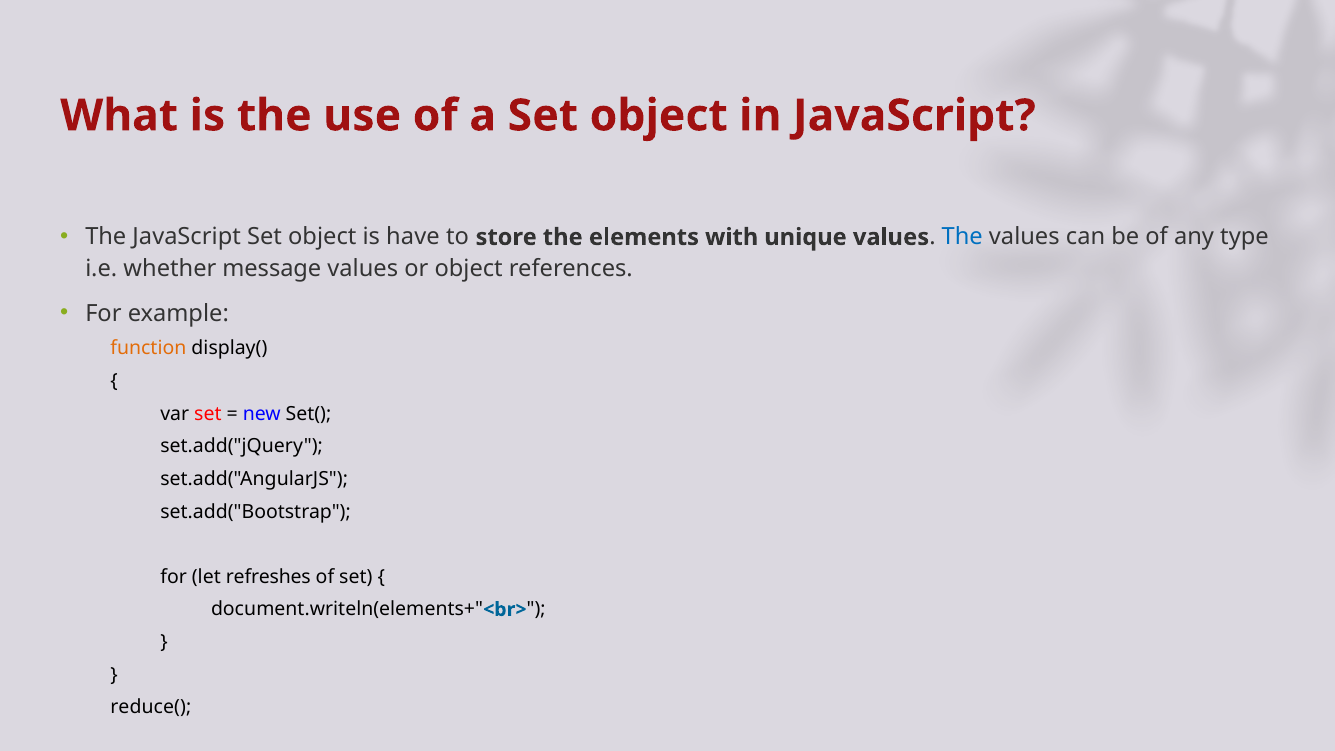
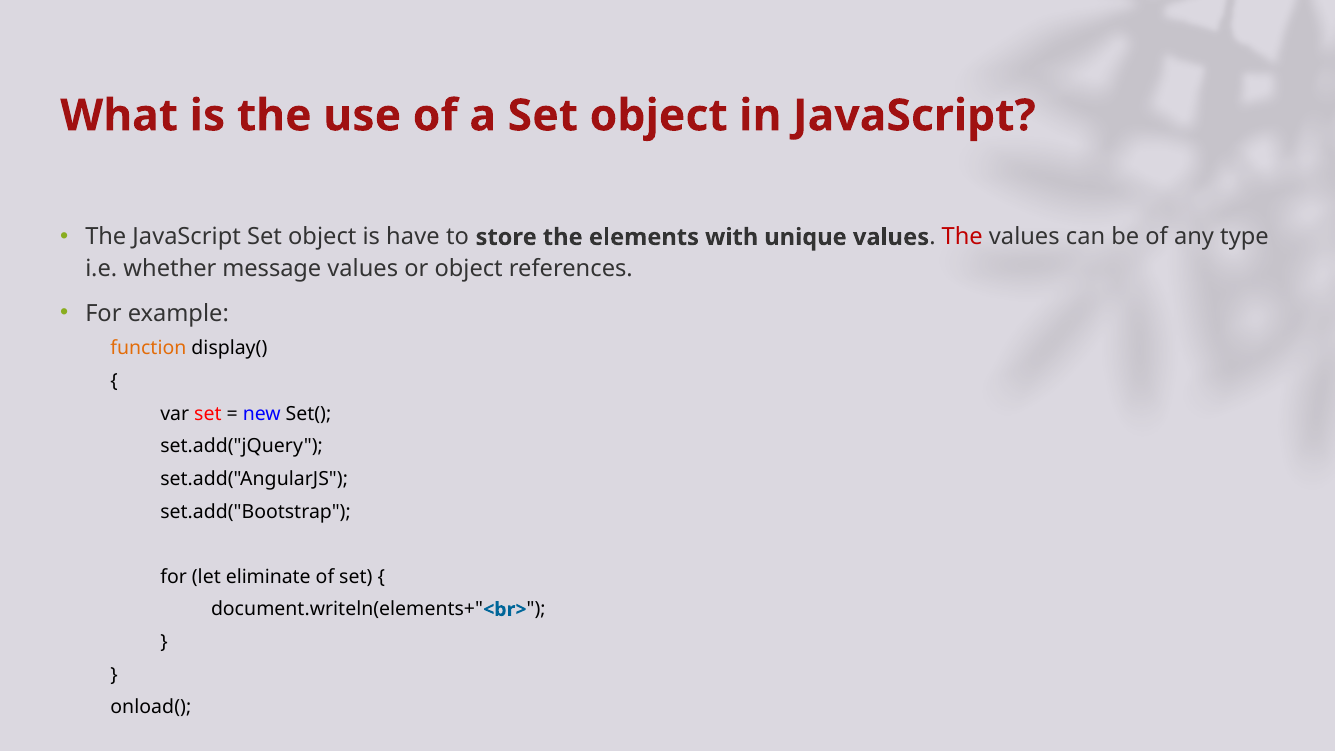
The colour: blue -> red (962, 237)
refreshes: refreshes -> eliminate (268, 577)
reduce(: reduce( -> onload( (151, 707)
